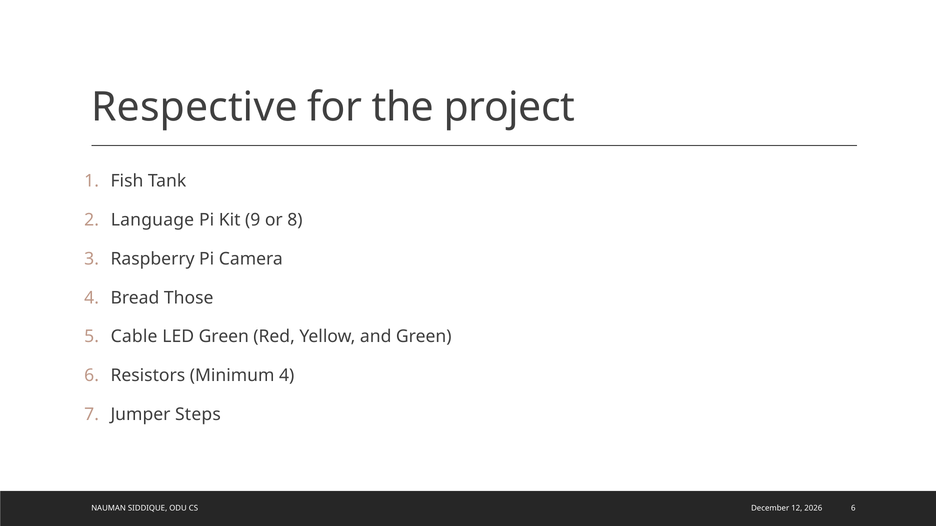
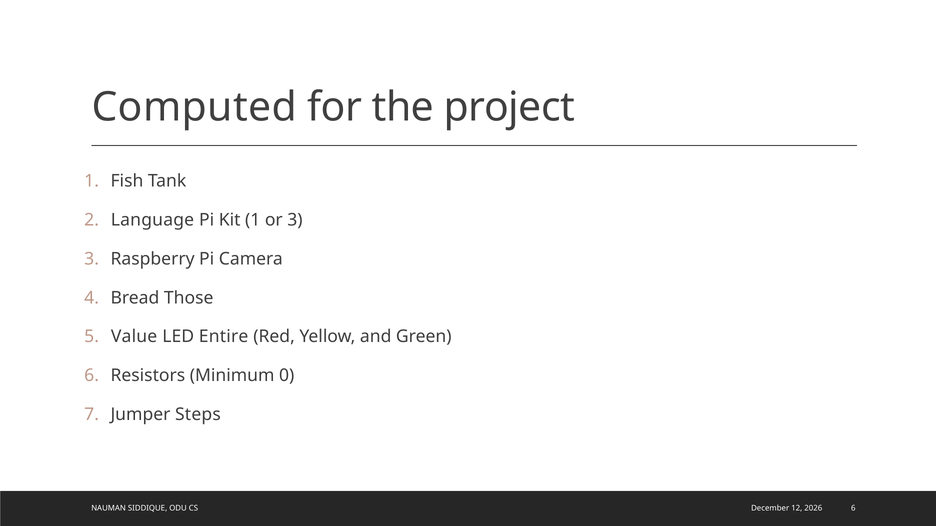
Respective: Respective -> Computed (194, 107)
Kit 9: 9 -> 1 (253, 220)
or 8: 8 -> 3 (295, 220)
Cable: Cable -> Value (134, 337)
LED Green: Green -> Entire (224, 337)
Minimum 4: 4 -> 0 (287, 376)
